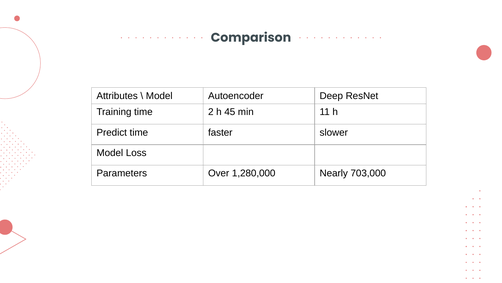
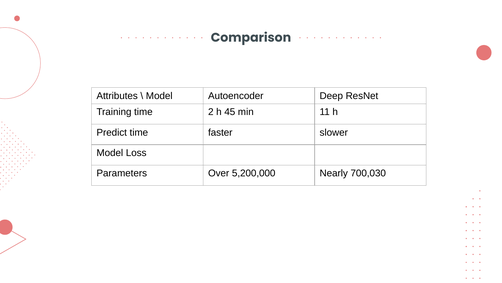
1,280,000: 1,280,000 -> 5,200,000 (254, 173)
703,000: 703,000 -> 700,030 (368, 173)
